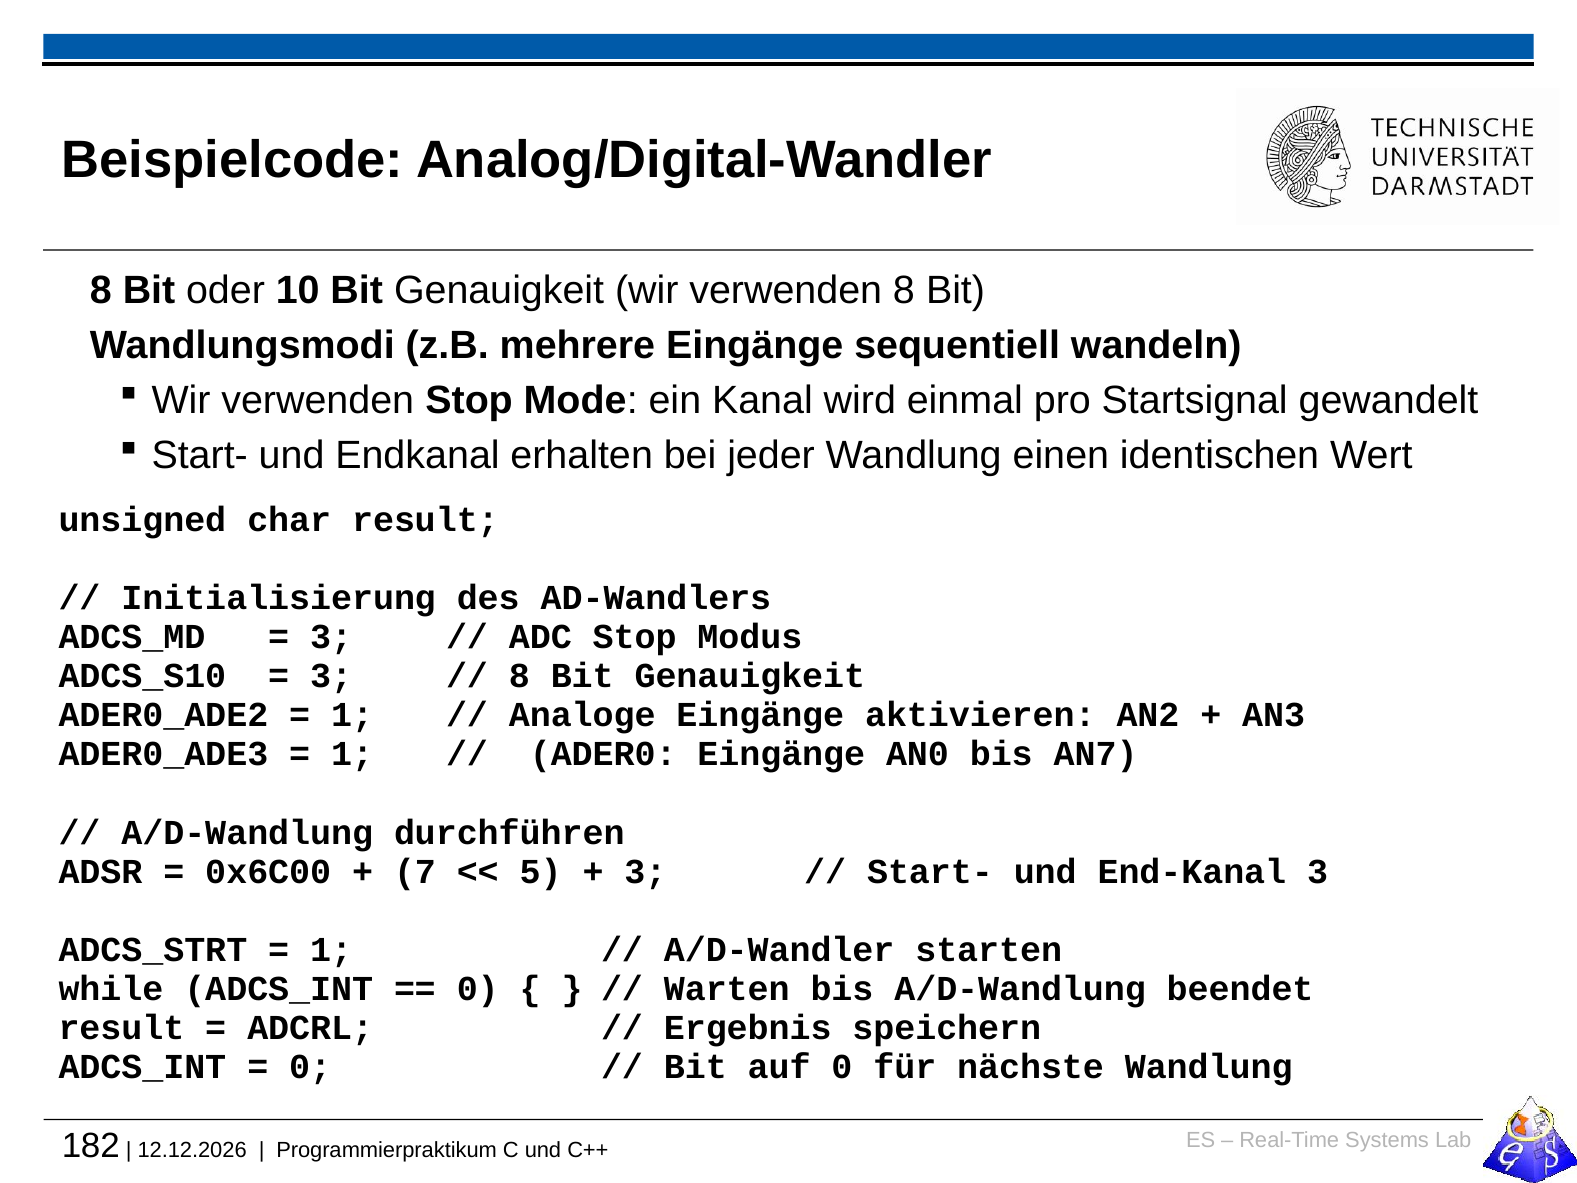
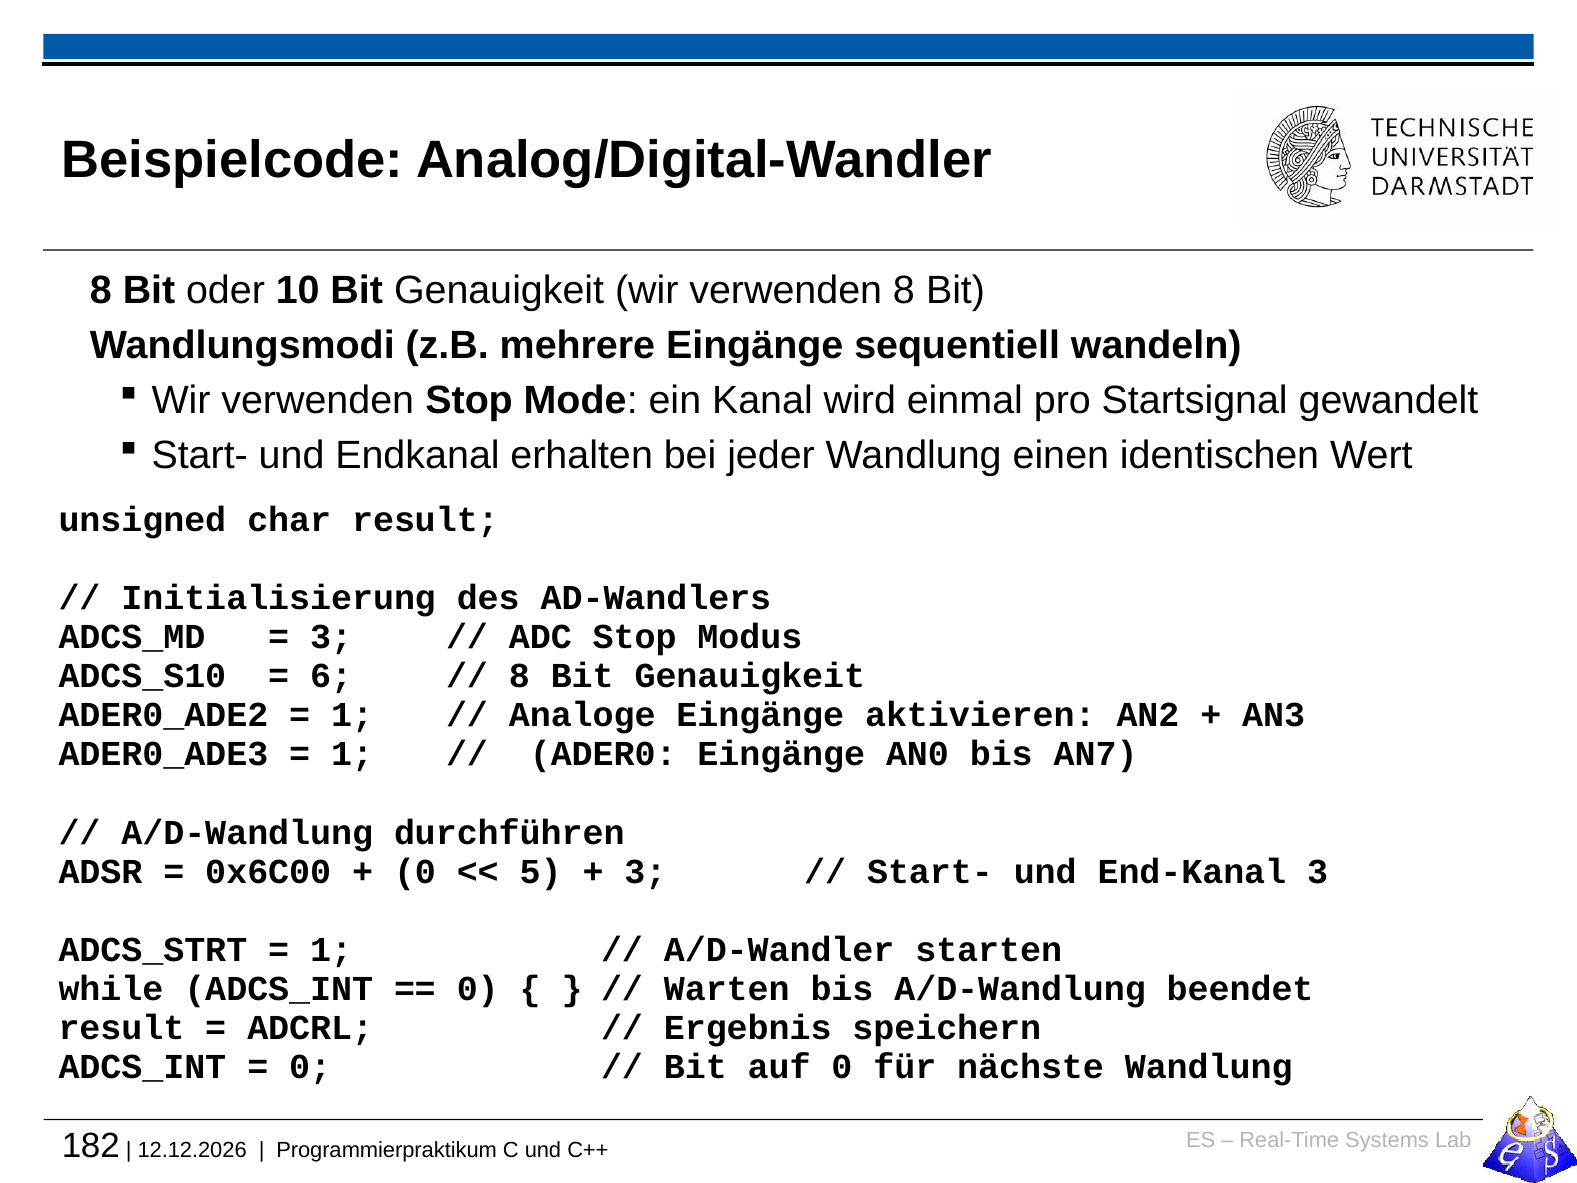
3: 3 -> 6 (331, 676)
7: 7 -> 0 (415, 872)
